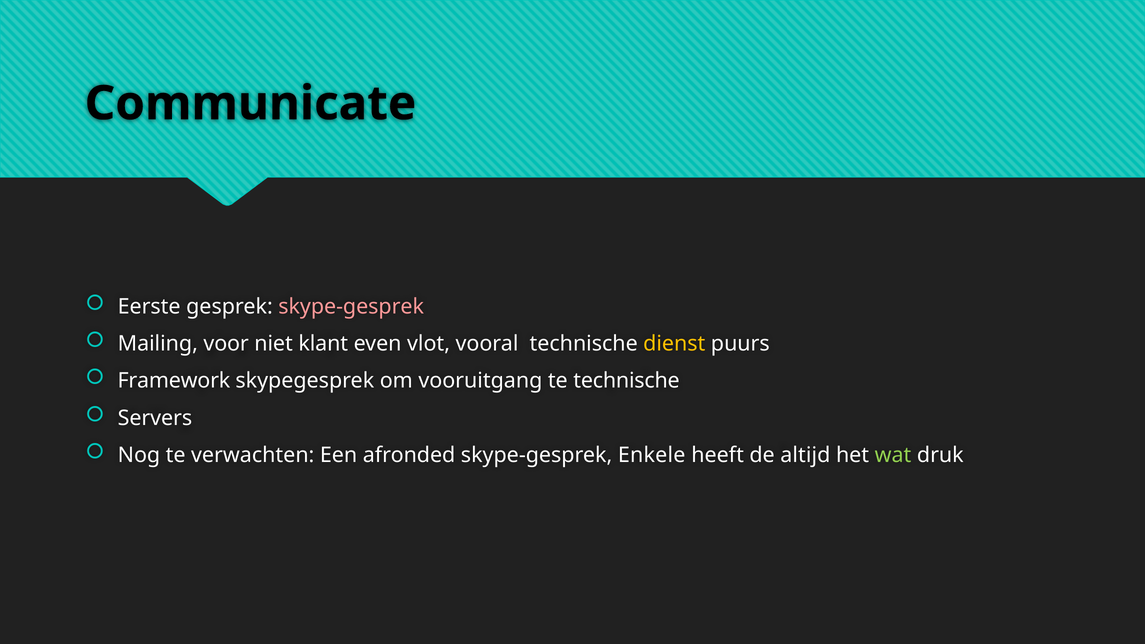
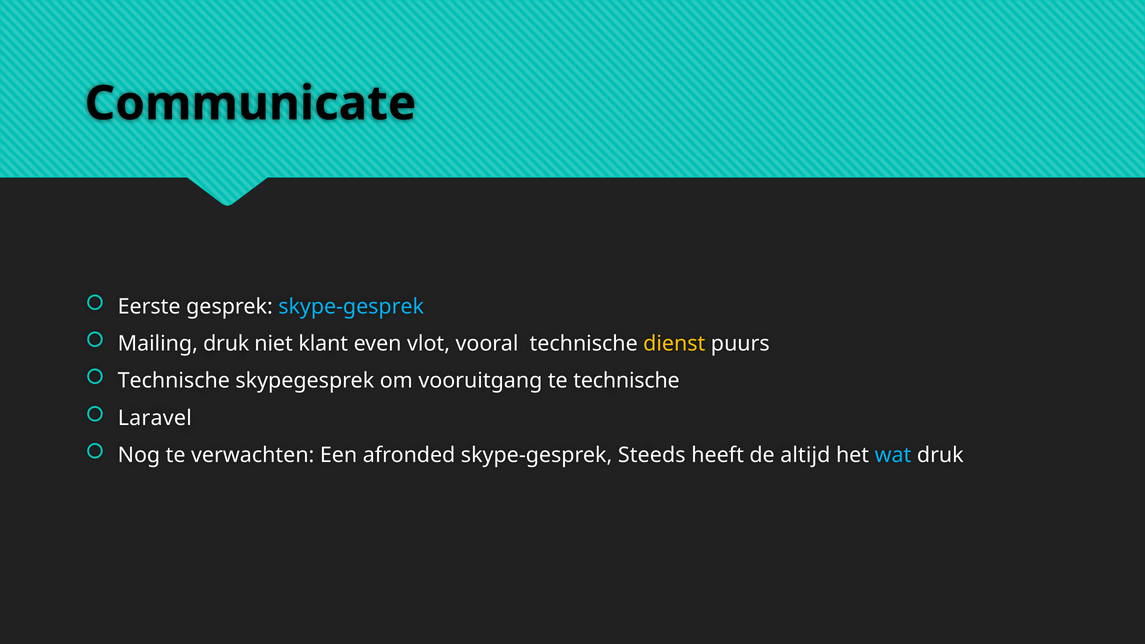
skype-gesprek colour: pink -> light blue (351, 306)
Mailing voor: voor -> druk (226, 344)
Framework: Framework -> Technische (174, 381)
Servers: Servers -> Laravel (155, 418)
Enkele: Enkele -> Steeds (652, 455)
wat colour: light green -> light blue (893, 455)
